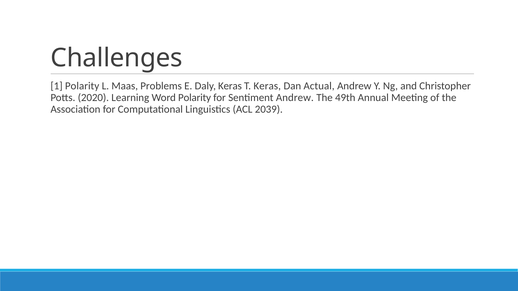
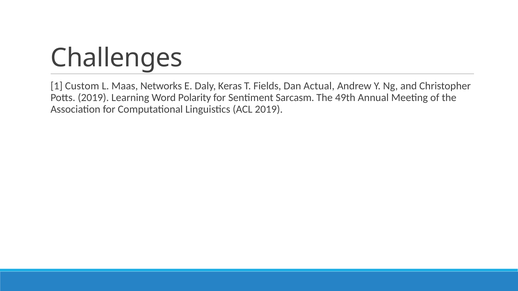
1 Polarity: Polarity -> Custom (82, 86)
Problems: Problems -> Networks (161, 86)
T Keras: Keras -> Fields (267, 86)
Potts 2020: 2020 -> 2019 (93, 98)
Sentiment Andrew: Andrew -> Sarcasm (295, 98)
ACL 2039: 2039 -> 2019 (269, 109)
